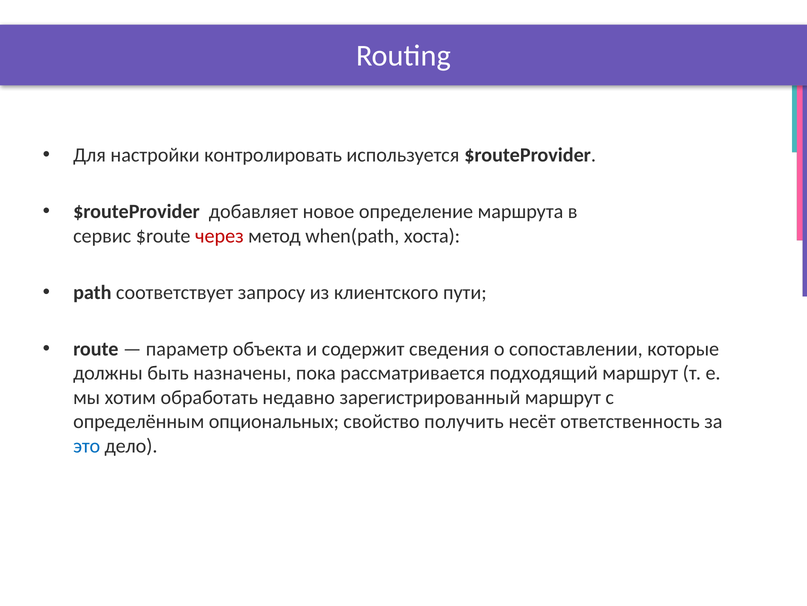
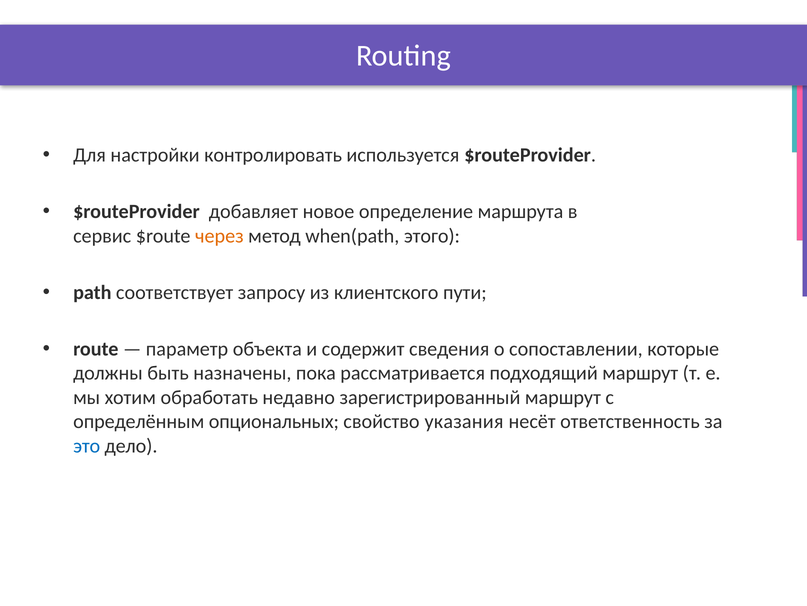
через colour: red -> orange (219, 236)
хоста: хоста -> этого (432, 236)
получить: получить -> указания (464, 421)
